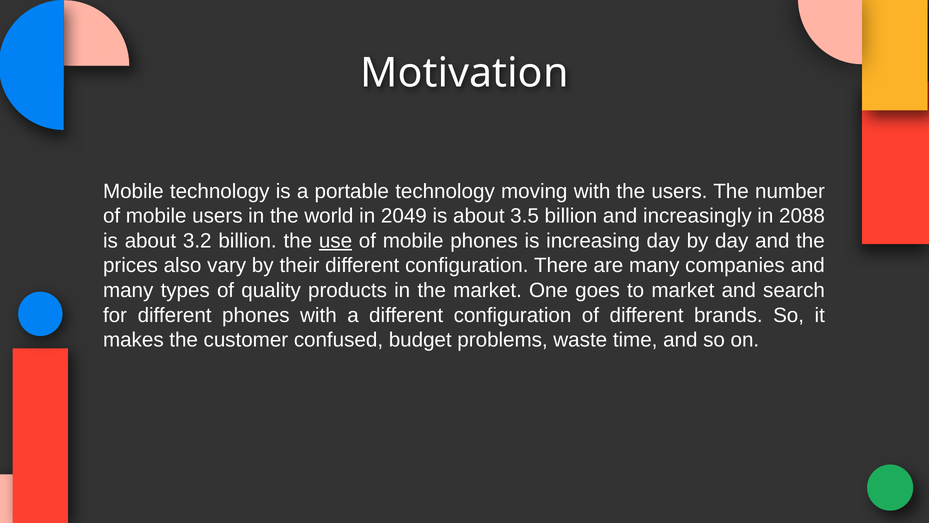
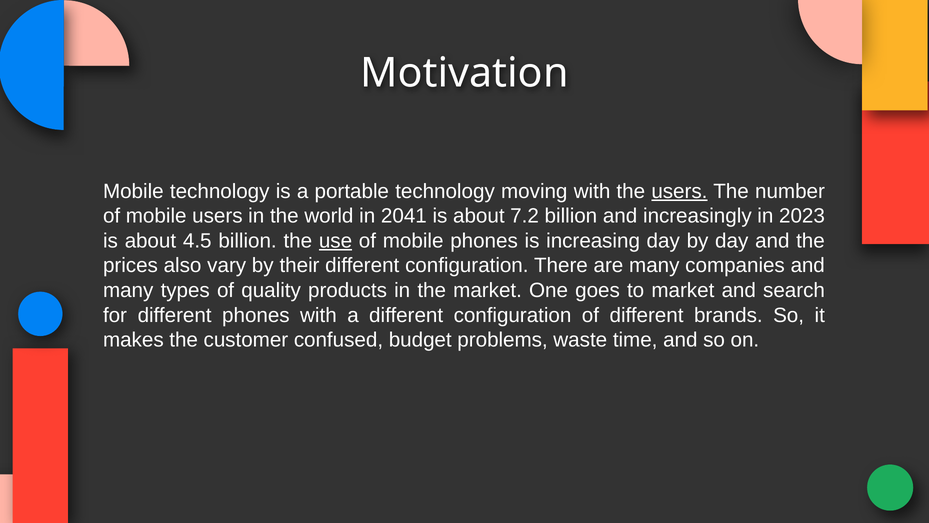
users underline: none -> present (679, 191)
2049: 2049 -> 2041 (404, 216)
3.5: 3.5 -> 7.2 (525, 216)
2088: 2088 -> 2023 (802, 216)
3.2: 3.2 -> 4.5 (197, 241)
